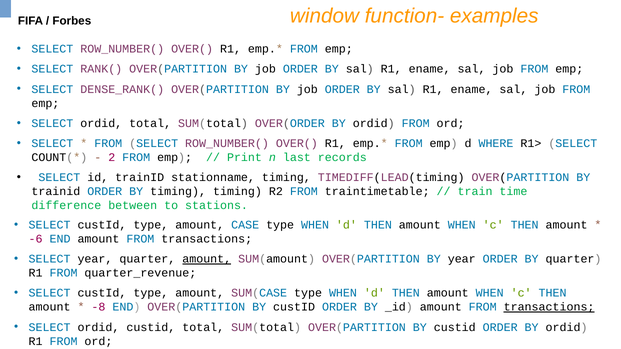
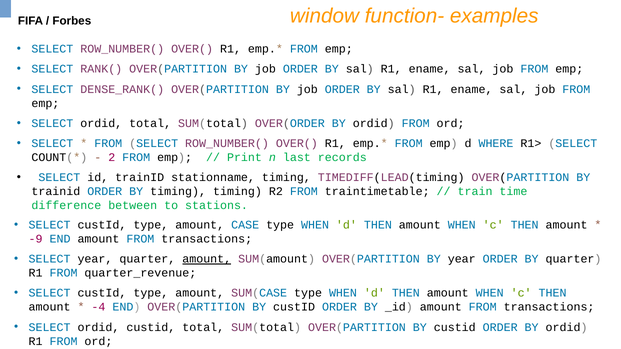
-6: -6 -> -9 (36, 239)
-8: -8 -> -4 (98, 307)
transactions underline: present -> none (549, 307)
